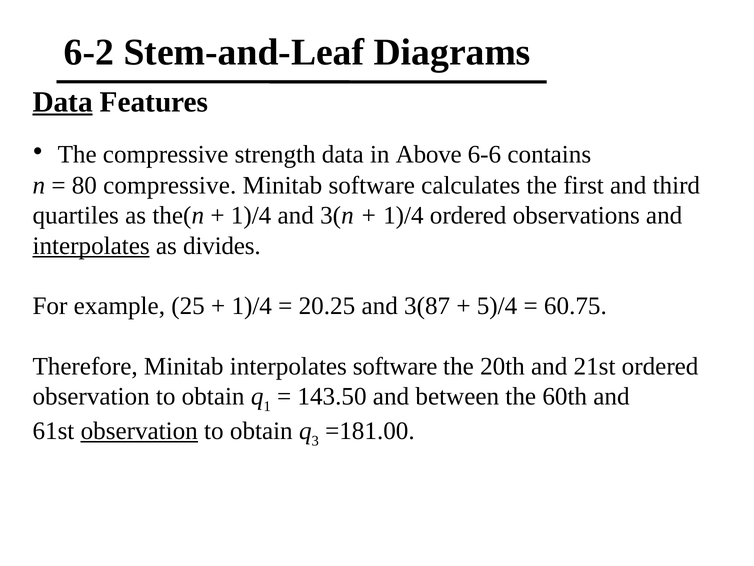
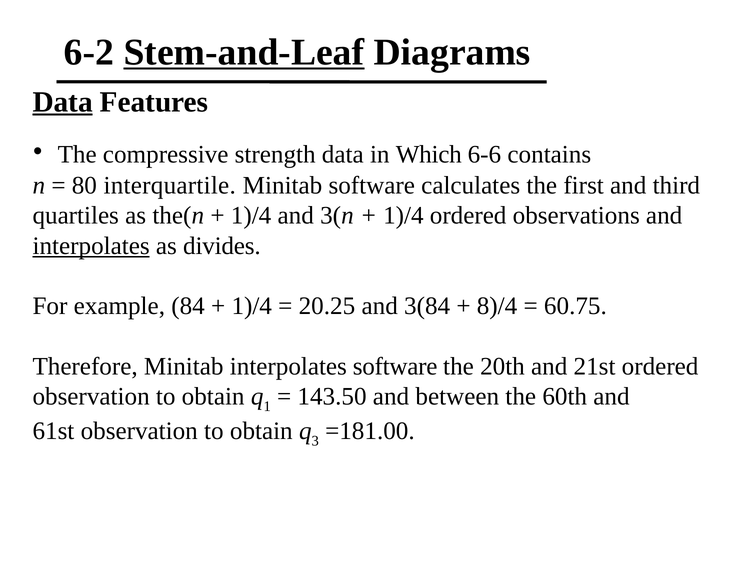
Stem-and-Leaf underline: none -> present (244, 52)
Above: Above -> Which (429, 154)
80 compressive: compressive -> interquartile (170, 185)
25: 25 -> 84 (188, 306)
3(87: 3(87 -> 3(84 (427, 306)
5)/4: 5)/4 -> 8)/4 (497, 306)
observation underline: present -> none (139, 431)
